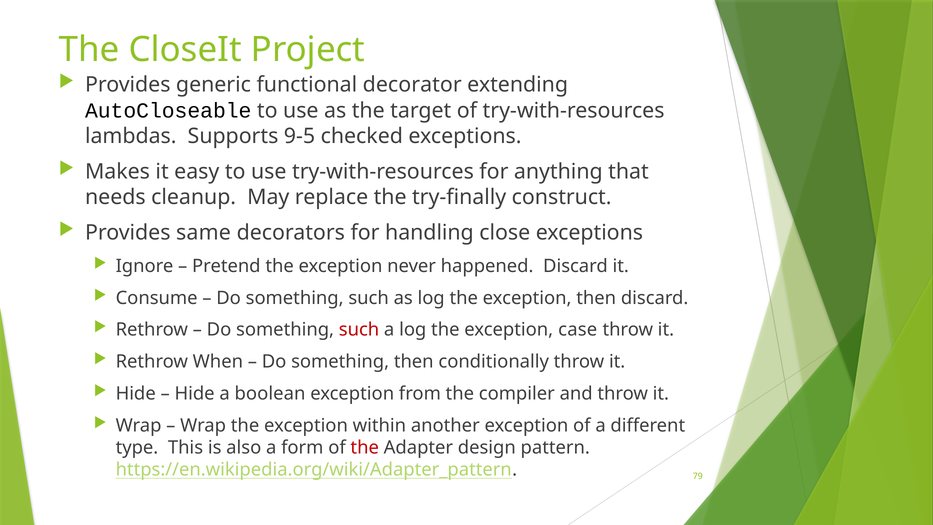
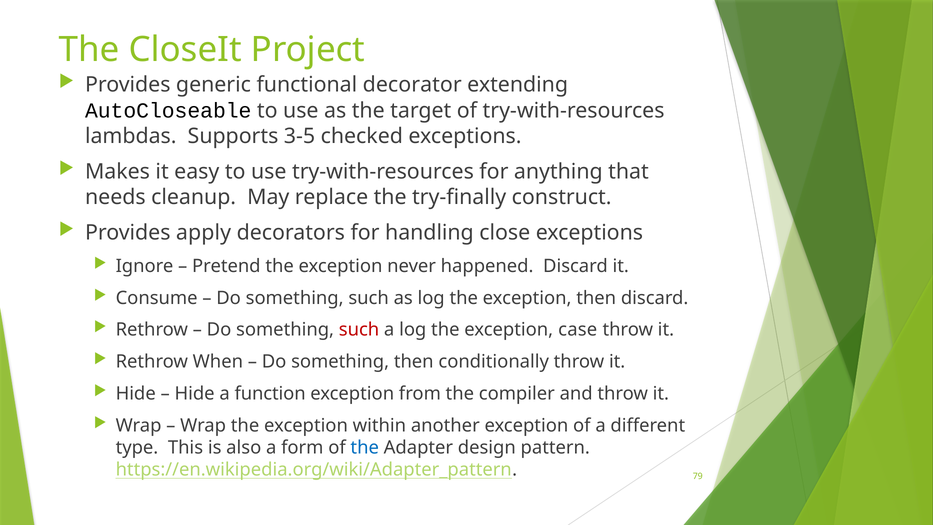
9-5: 9-5 -> 3-5 (300, 136)
same: same -> apply (204, 233)
boolean: boolean -> function (270, 393)
the colour: red -> blue (365, 447)
